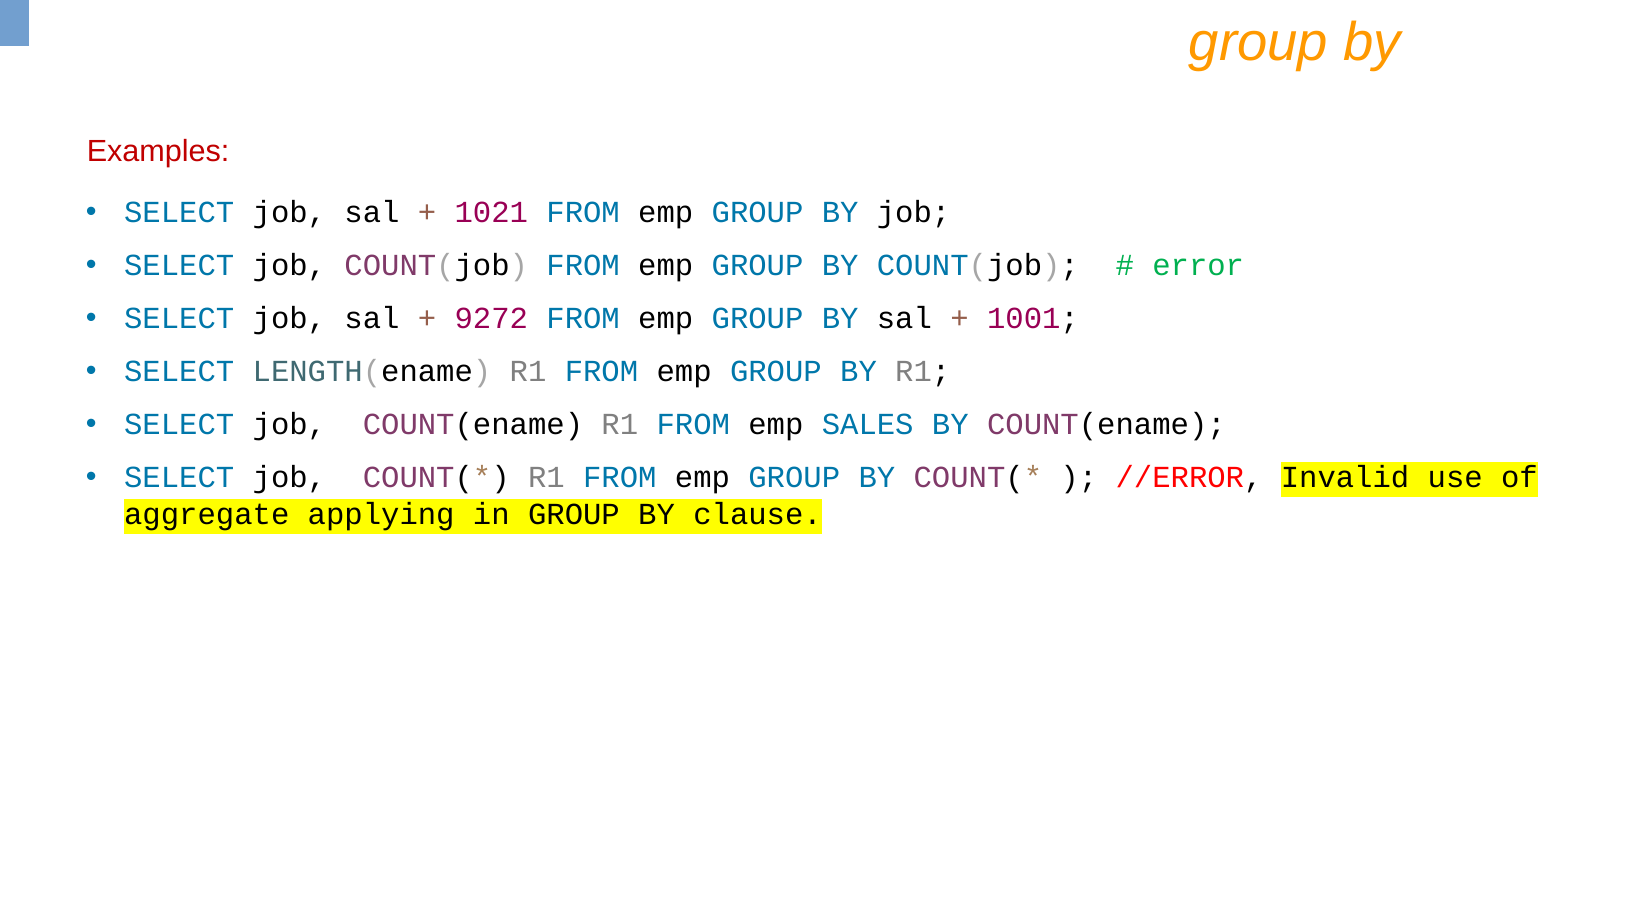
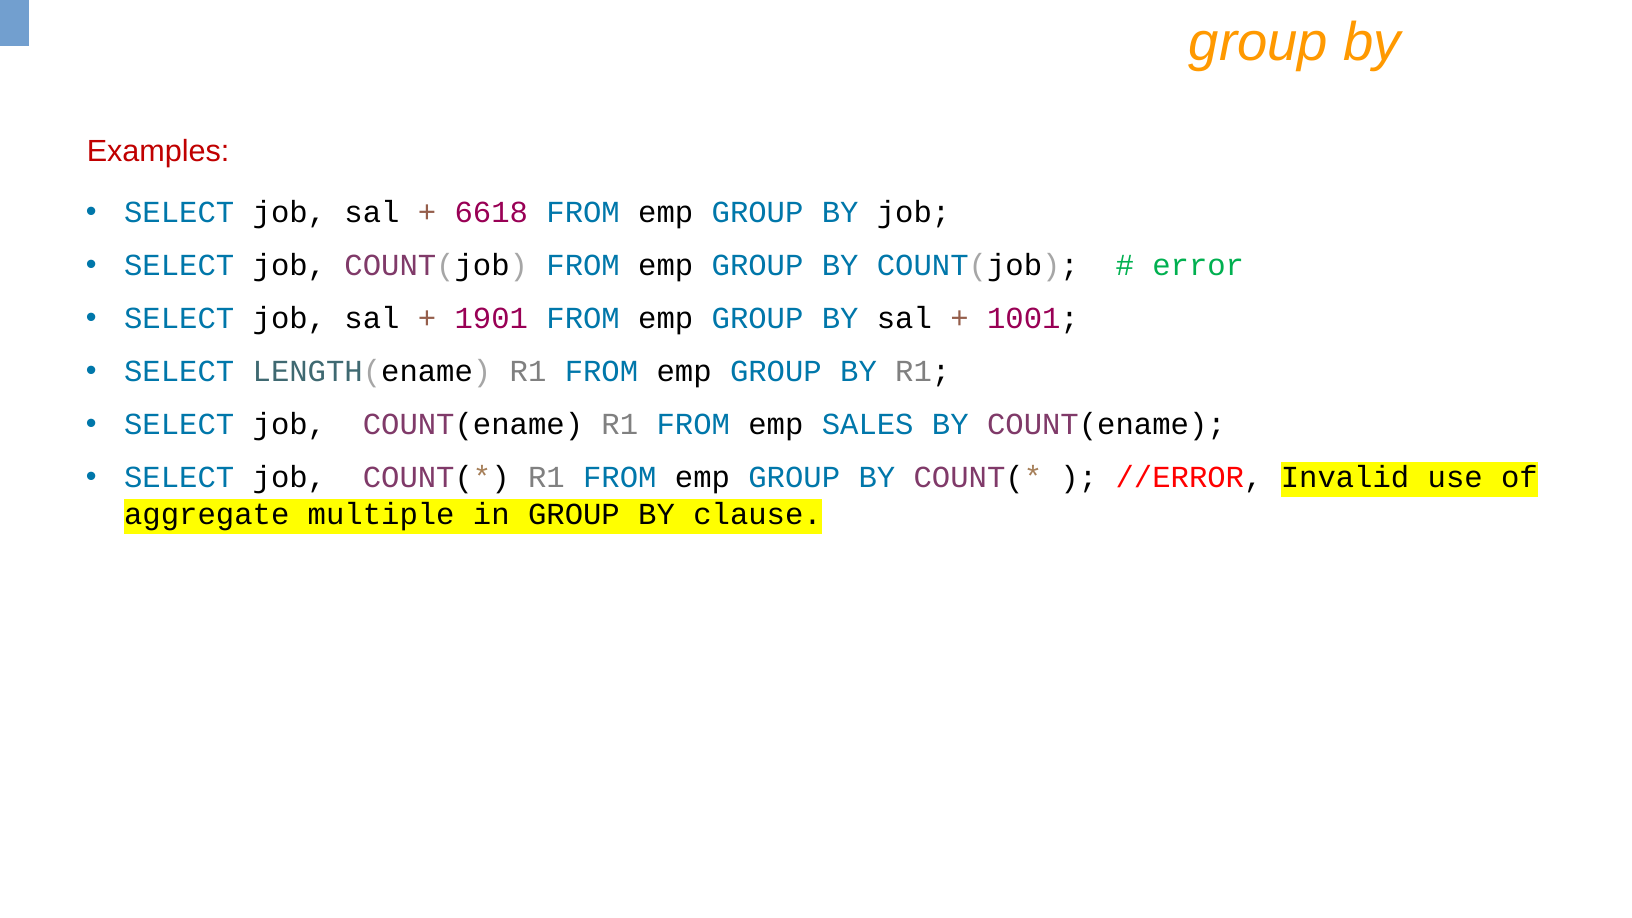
1021: 1021 -> 6618 (491, 213)
9272: 9272 -> 1901 (491, 319)
applying: applying -> multiple (381, 514)
